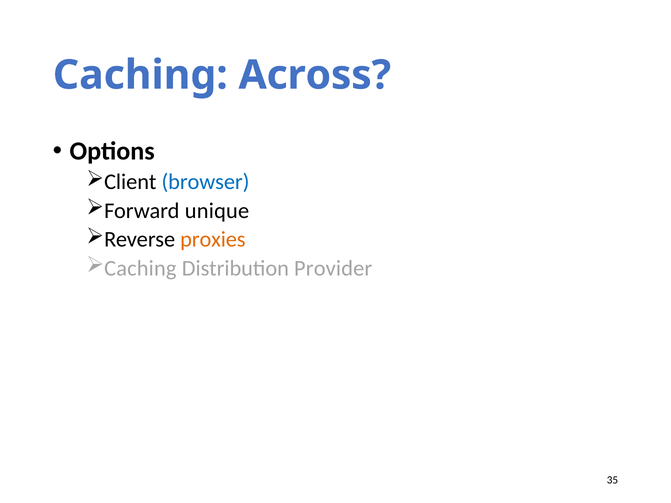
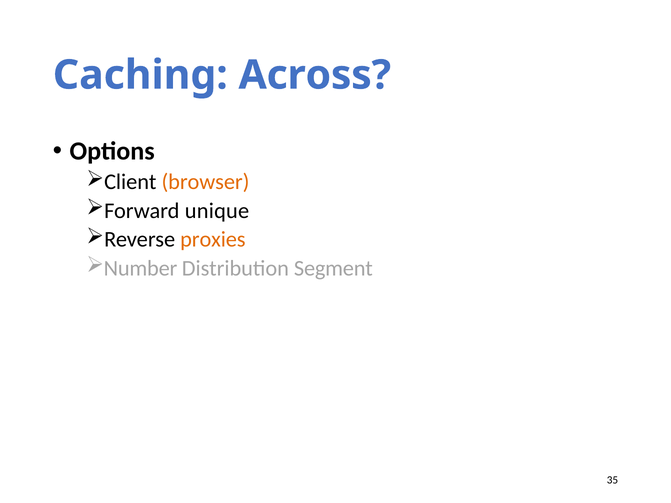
browser colour: blue -> orange (205, 182)
Caching: Caching -> Number (141, 268)
Provider: Provider -> Segment (333, 268)
